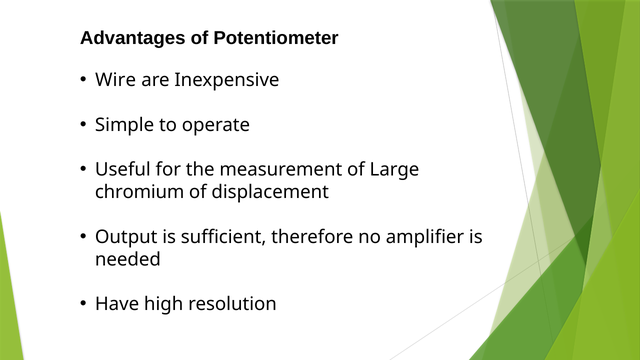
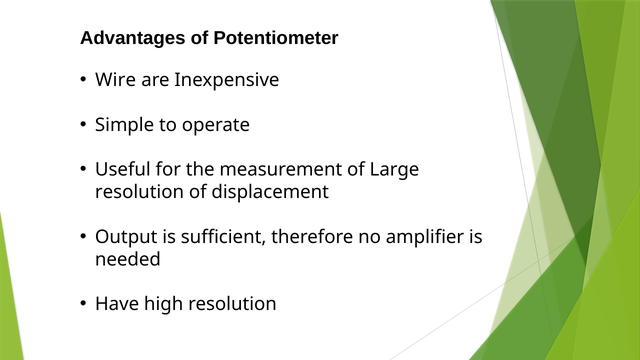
chromium: chromium -> resolution (140, 192)
